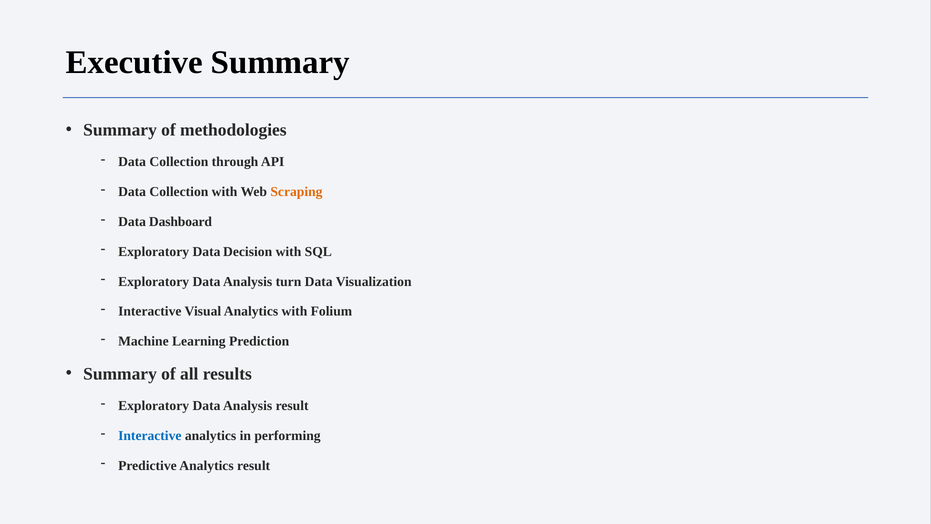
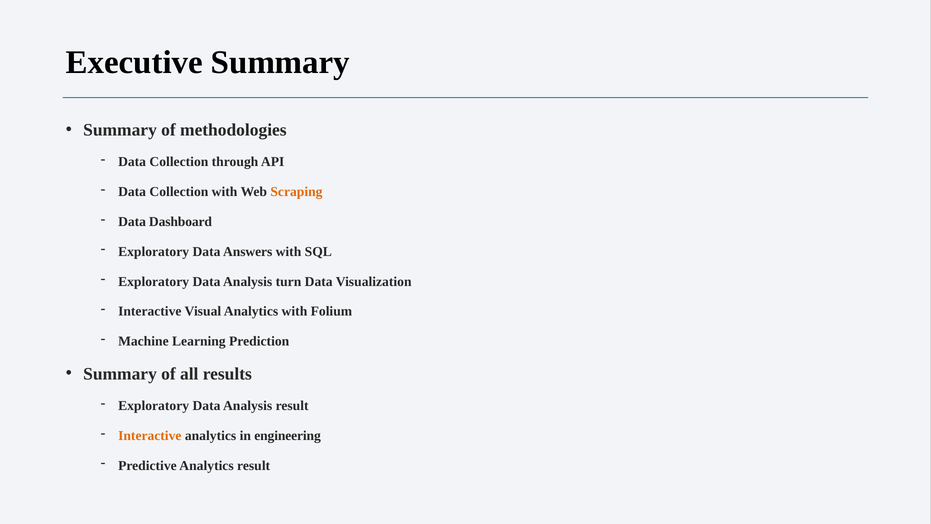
Decision: Decision -> Answers (248, 251)
Interactive colour: blue -> orange (150, 435)
performing: performing -> engineering (288, 435)
